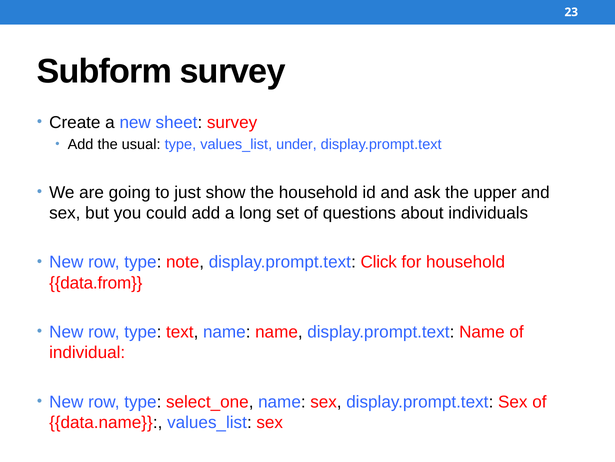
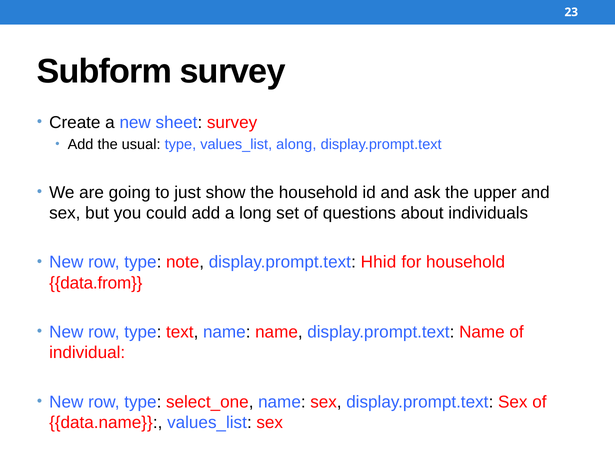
under: under -> along (296, 144)
Click: Click -> Hhid (379, 262)
